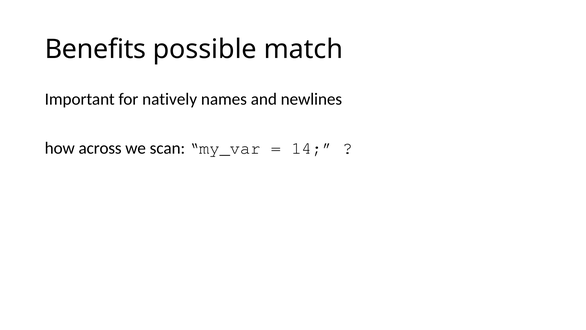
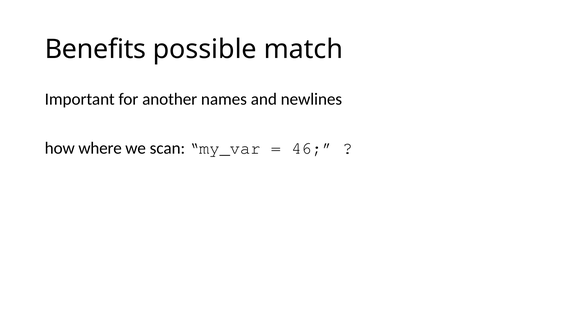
natively: natively -> another (170, 99)
across: across -> where (100, 148)
14: 14 -> 46 (312, 148)
